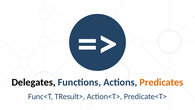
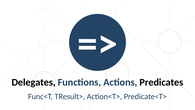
Predicates colour: orange -> black (161, 82)
